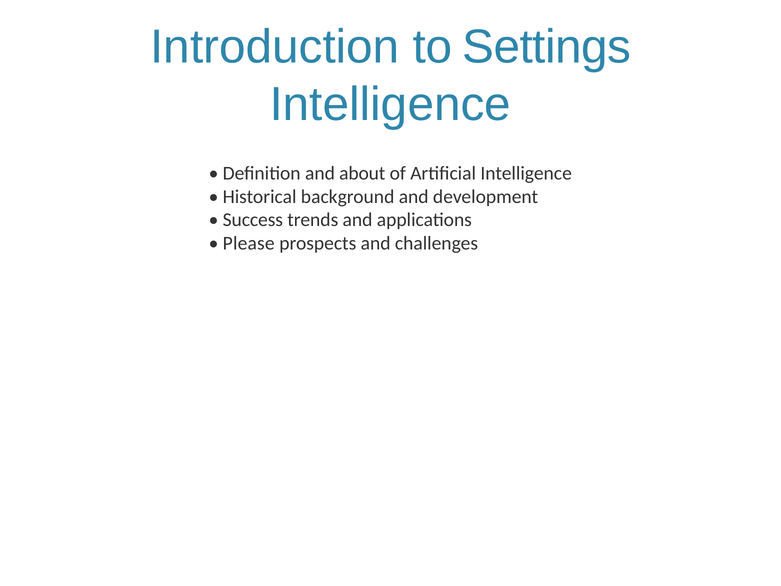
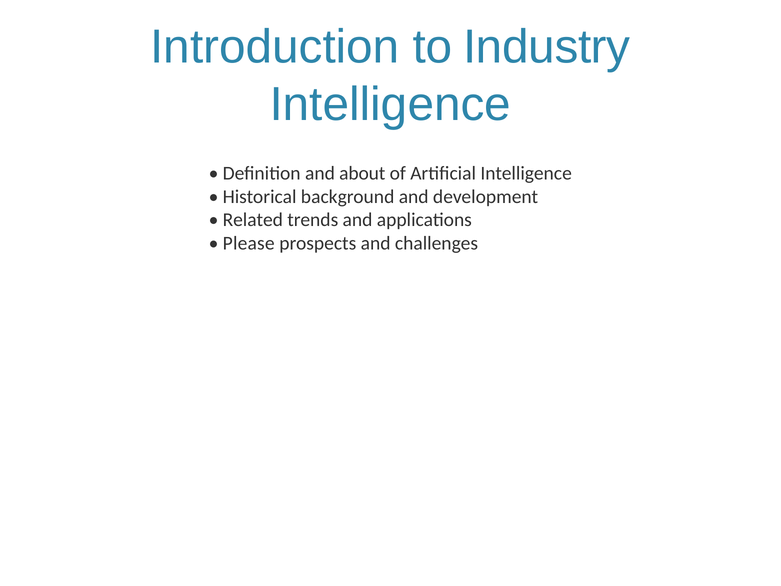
Settings: Settings -> Industry (547, 47)
Success: Success -> Related (253, 220)
